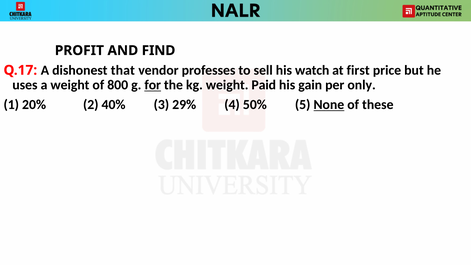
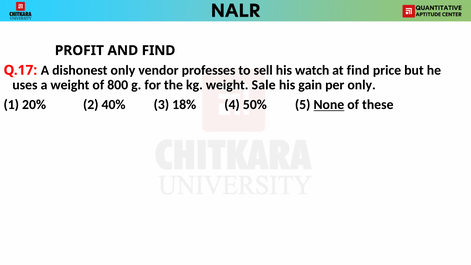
dishonest that: that -> only (123, 70)
at first: first -> find (358, 70)
for underline: present -> none (153, 85)
Paid: Paid -> Sale (264, 85)
29%: 29% -> 18% (184, 105)
